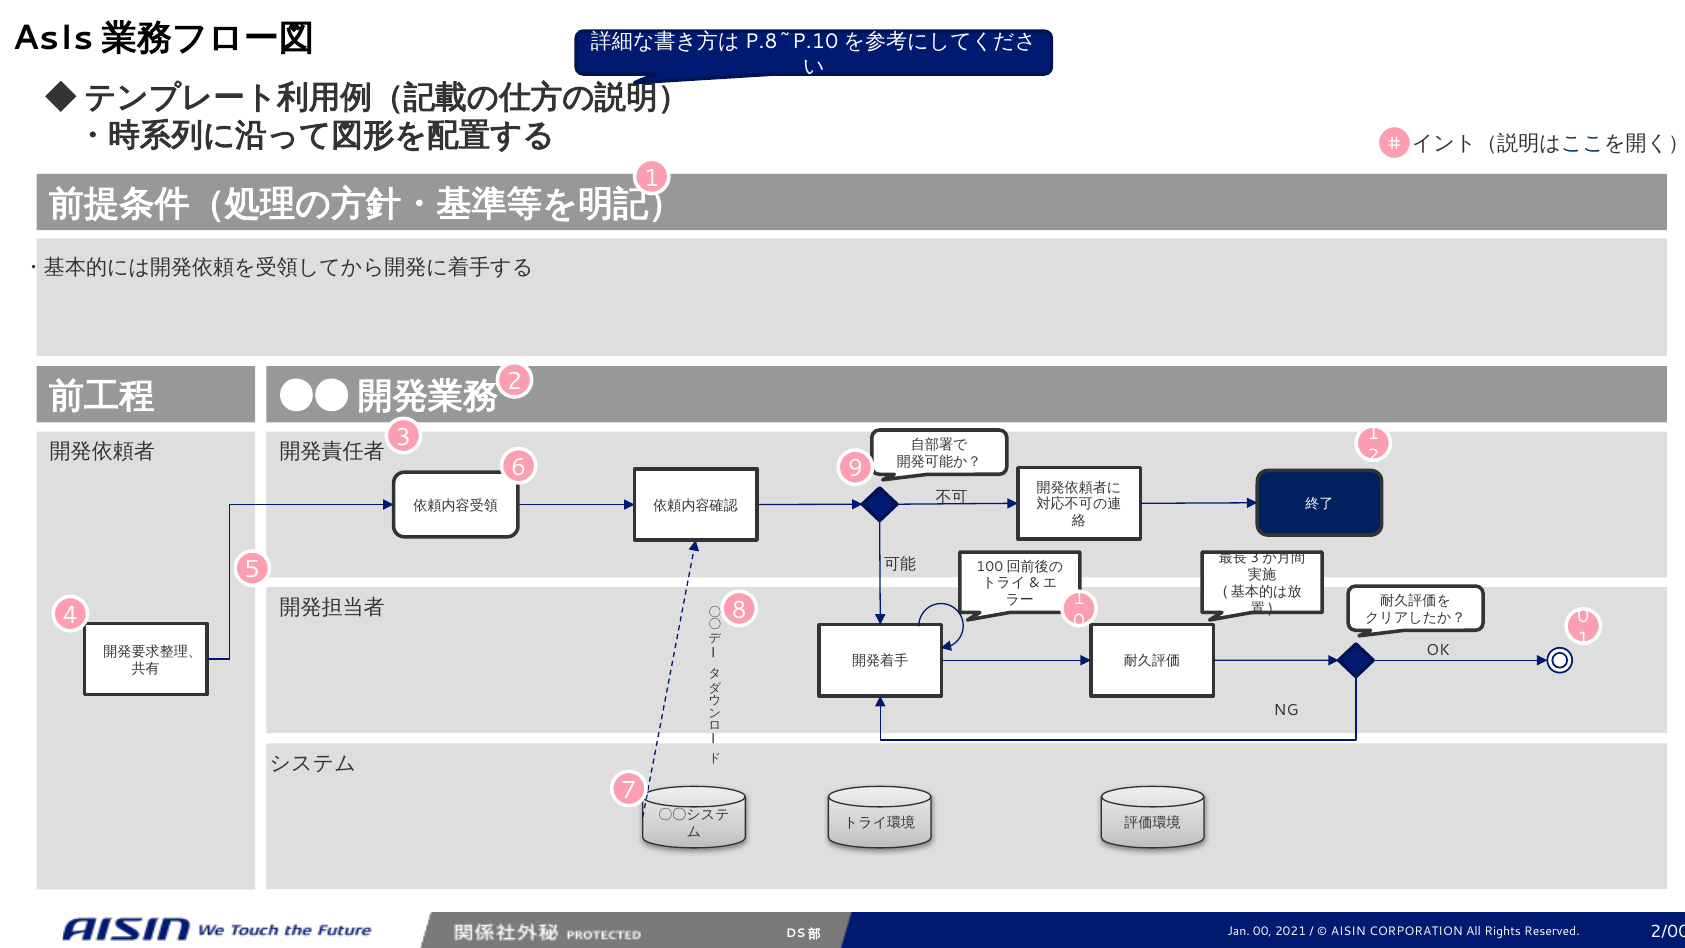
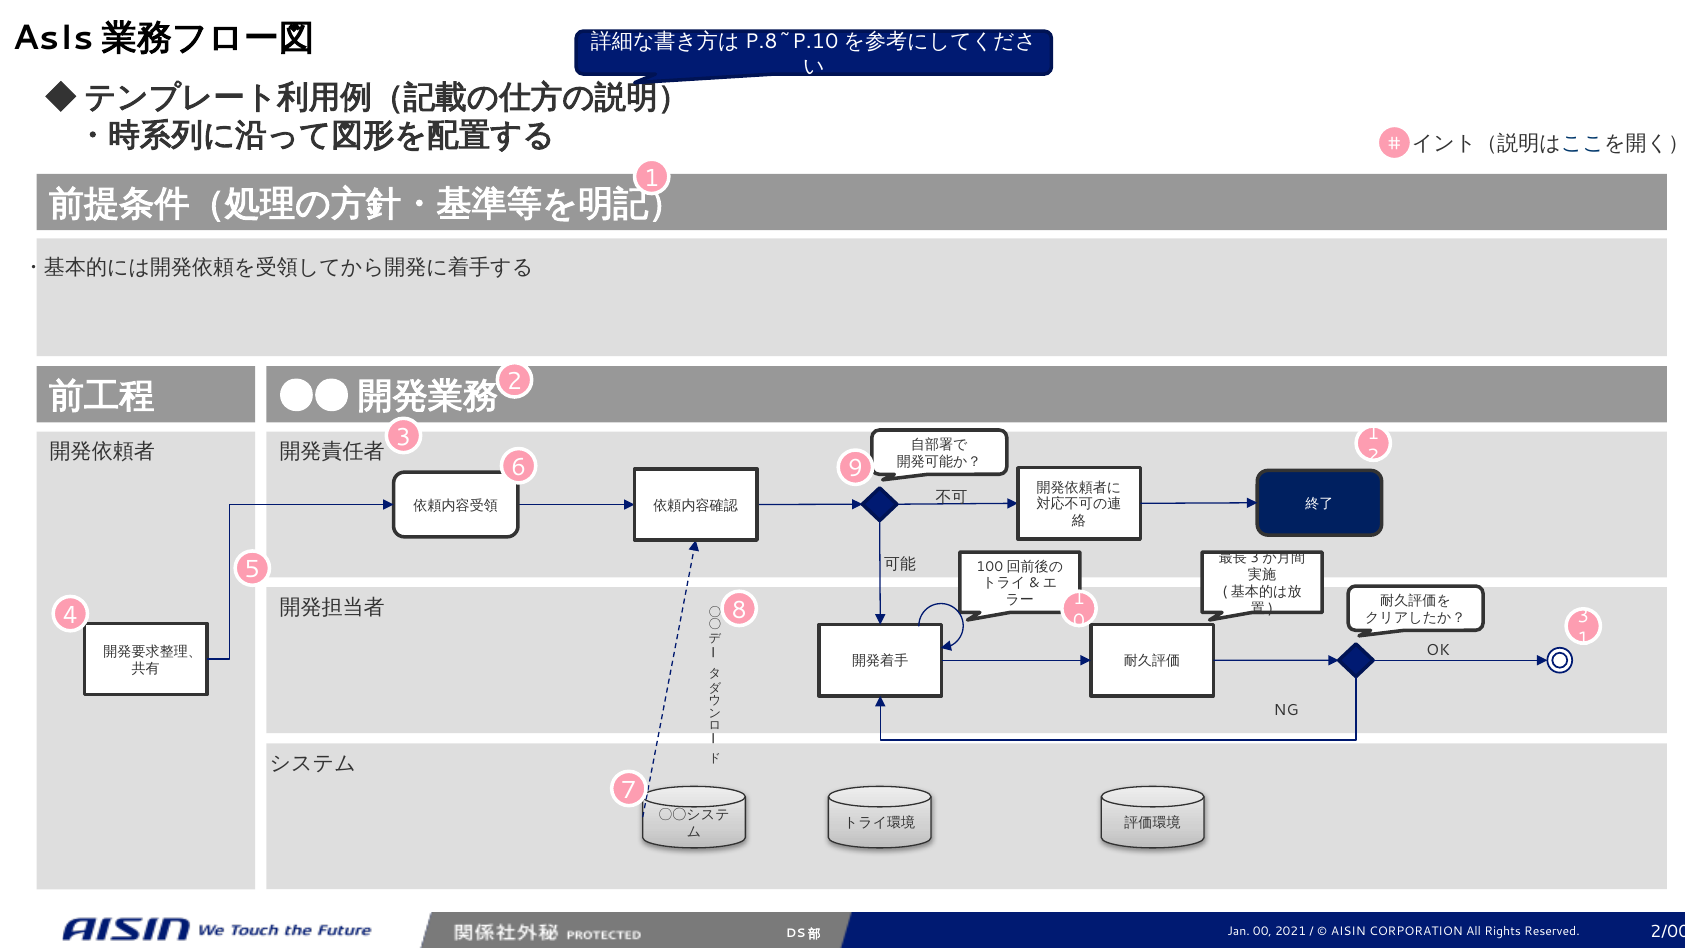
0: 0 -> 3 (1583, 616)
